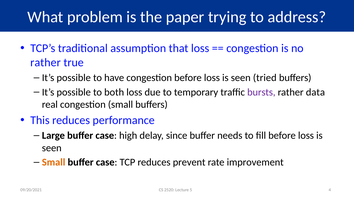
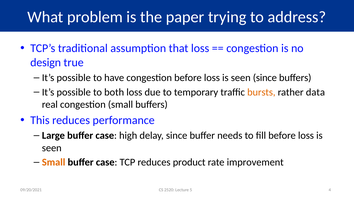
rather: rather -> design (46, 62)
seen tried: tried -> since (265, 78)
bursts colour: purple -> orange (261, 92)
prevent: prevent -> product (189, 162)
